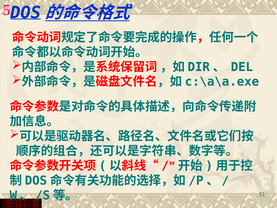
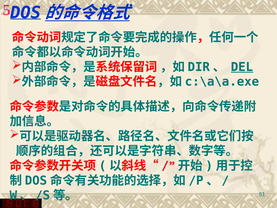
DEL underline: none -> present (242, 67)
